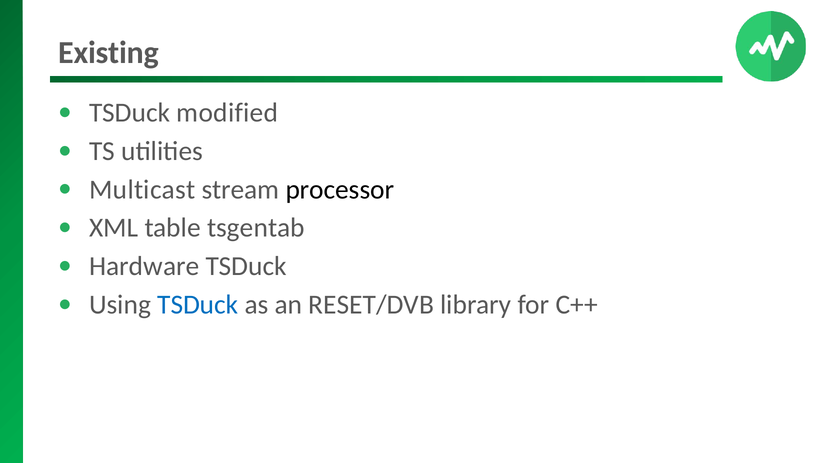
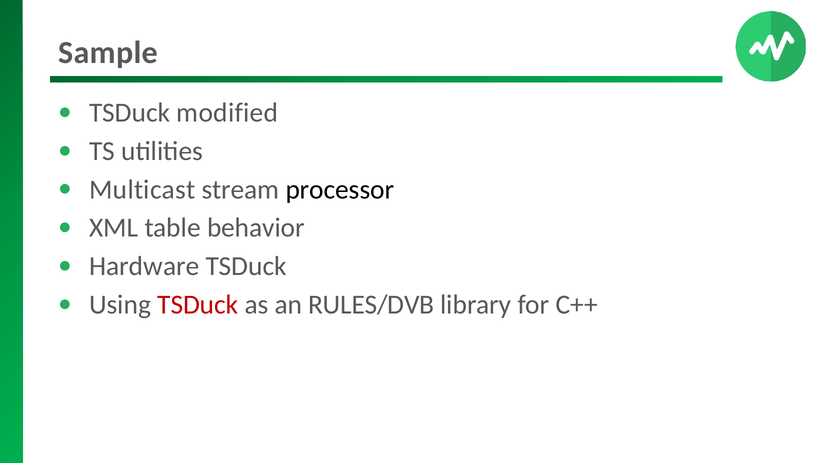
Existing: Existing -> Sample (108, 53)
tsgentab: tsgentab -> behavior (256, 228)
TSDuck colour: blue -> red (198, 305)
RESET/DVB: RESET/DVB -> RULES/DVB (371, 305)
